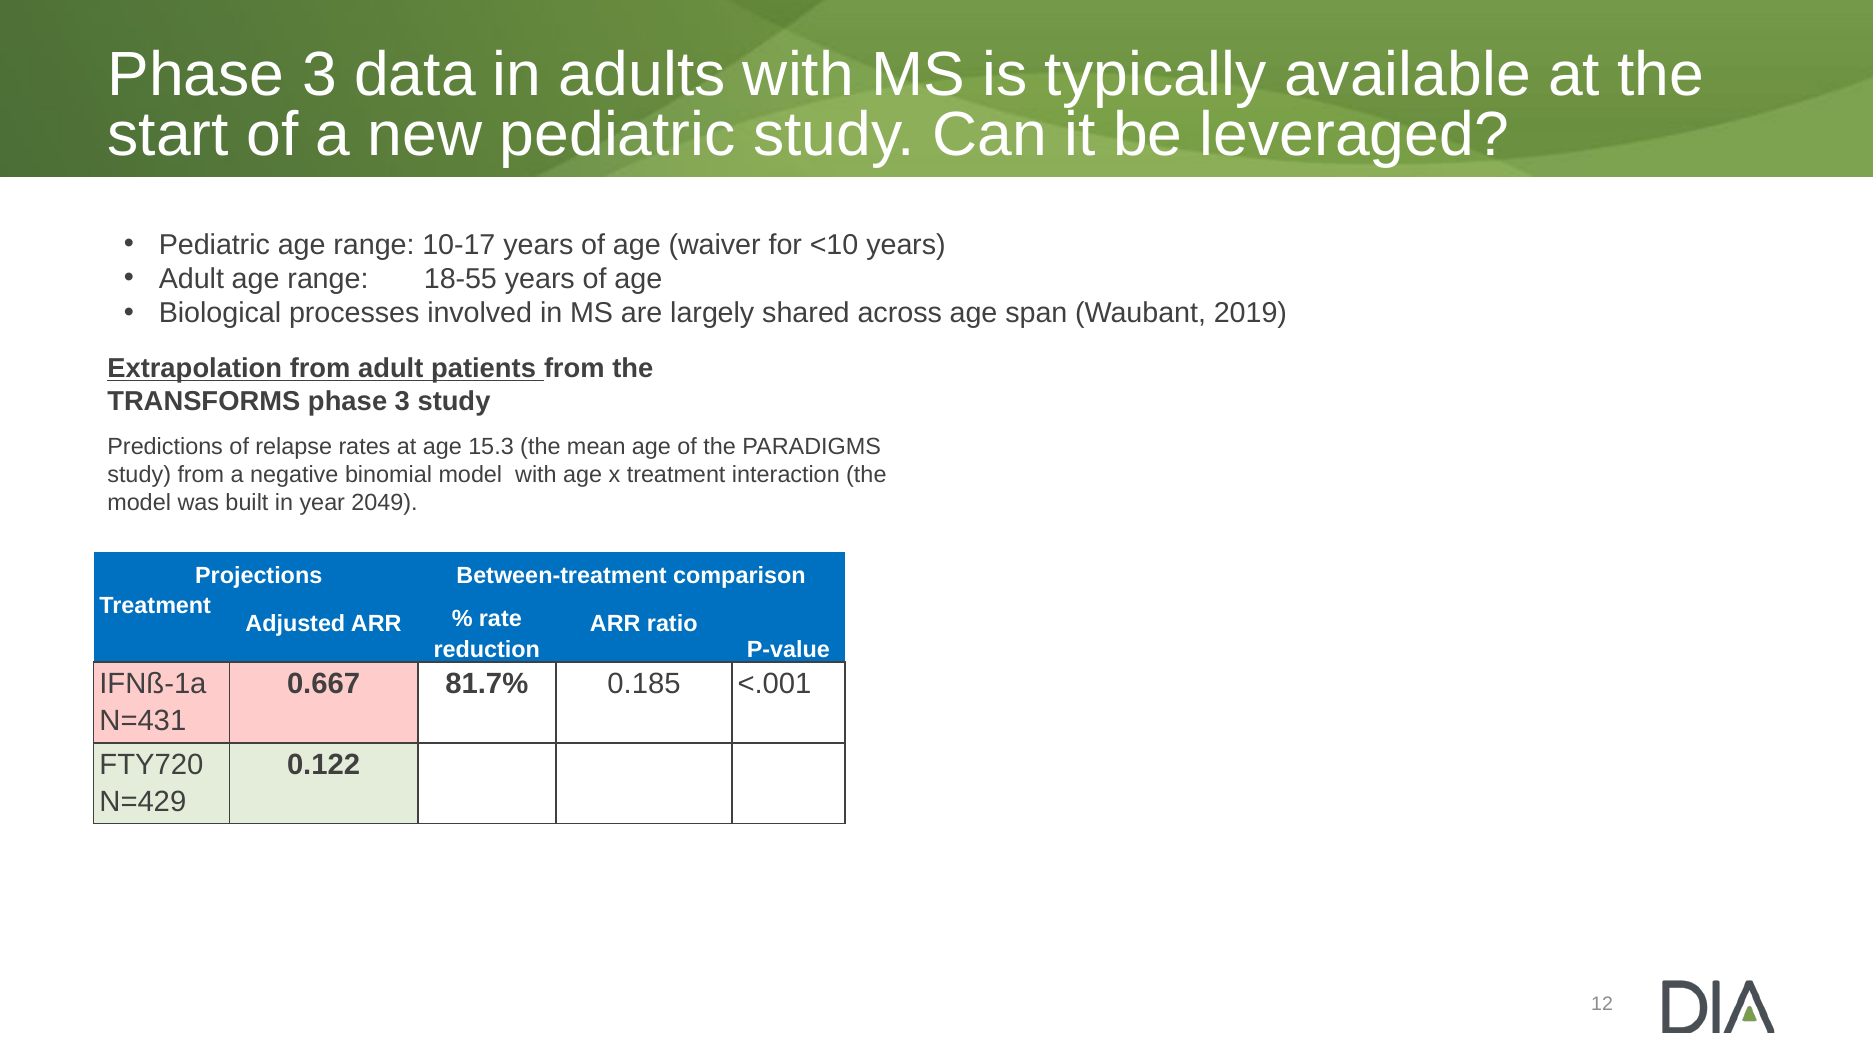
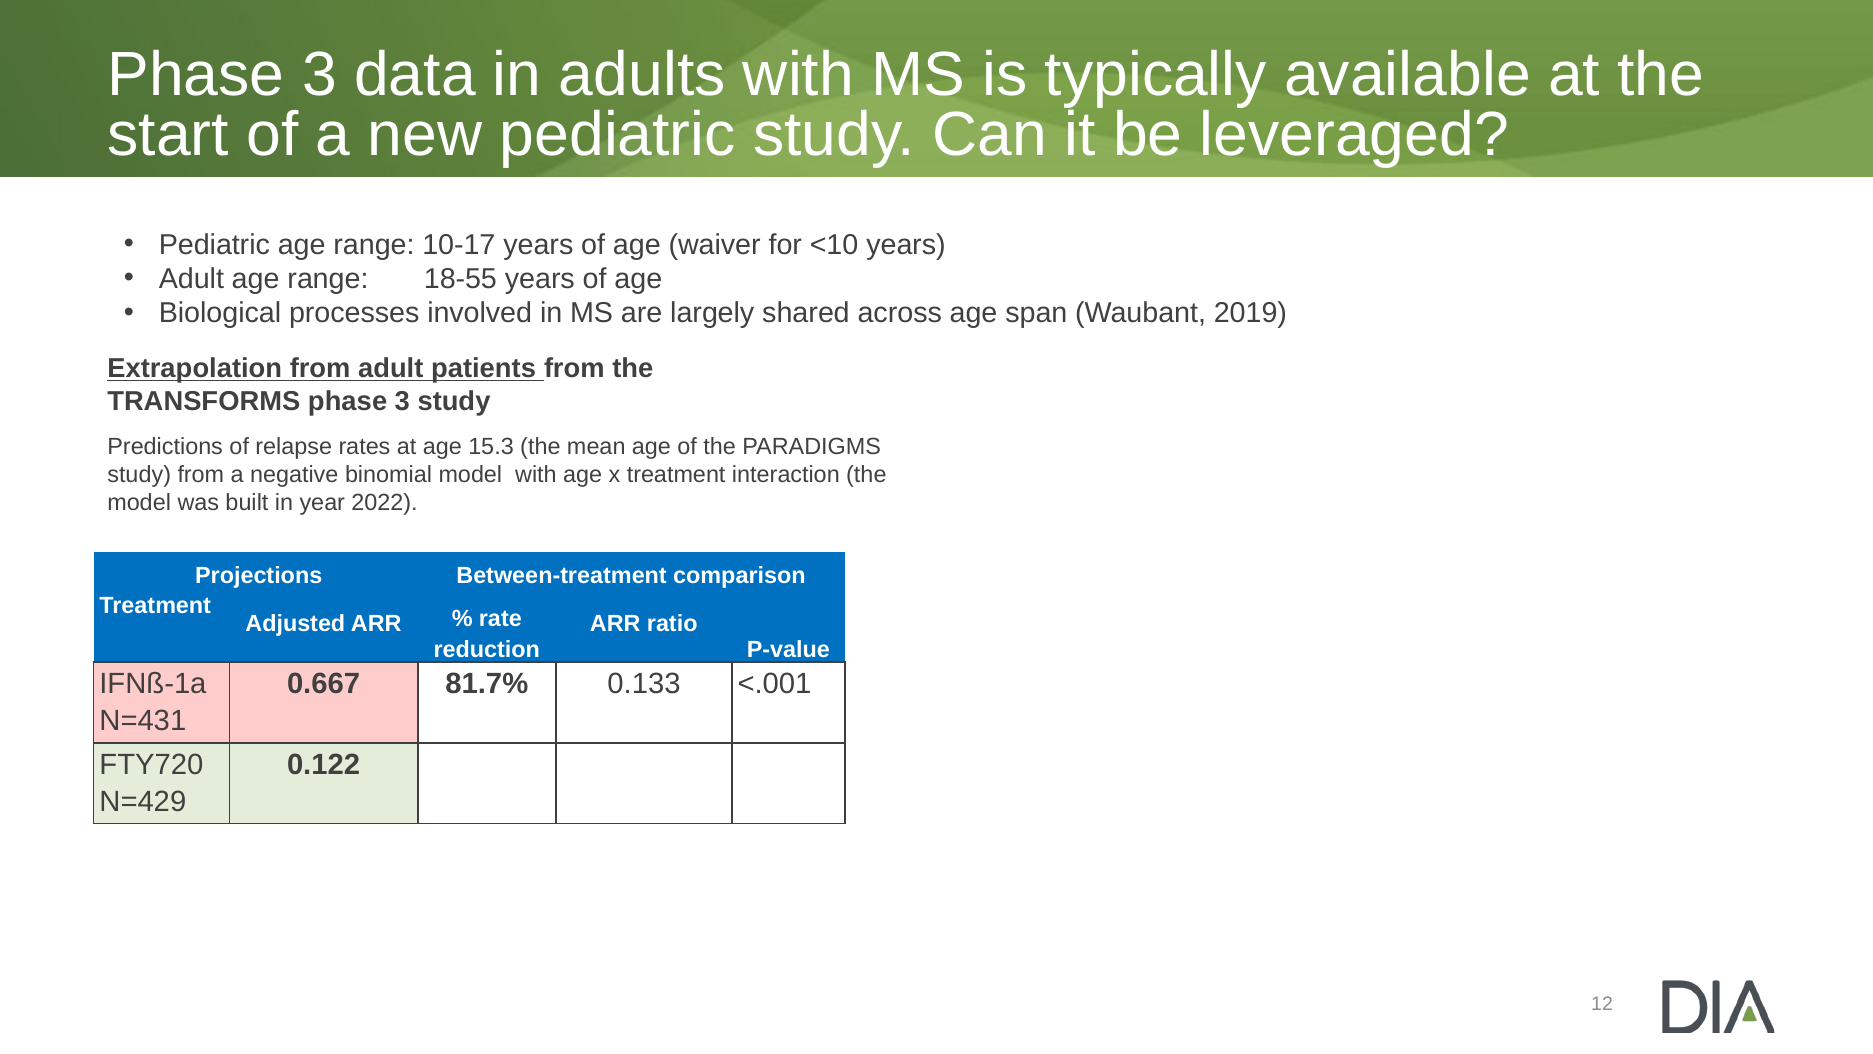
2049: 2049 -> 2022 (385, 502)
0.185: 0.185 -> 0.133 (644, 683)
